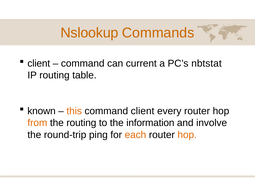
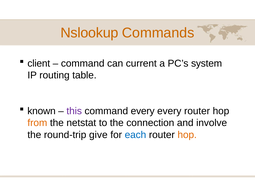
nbtstat: nbtstat -> system (207, 63)
this colour: orange -> purple (74, 111)
command client: client -> every (143, 111)
the routing: routing -> netstat (81, 123)
information: information -> connection (150, 123)
ping: ping -> give (98, 135)
each colour: orange -> blue (135, 135)
